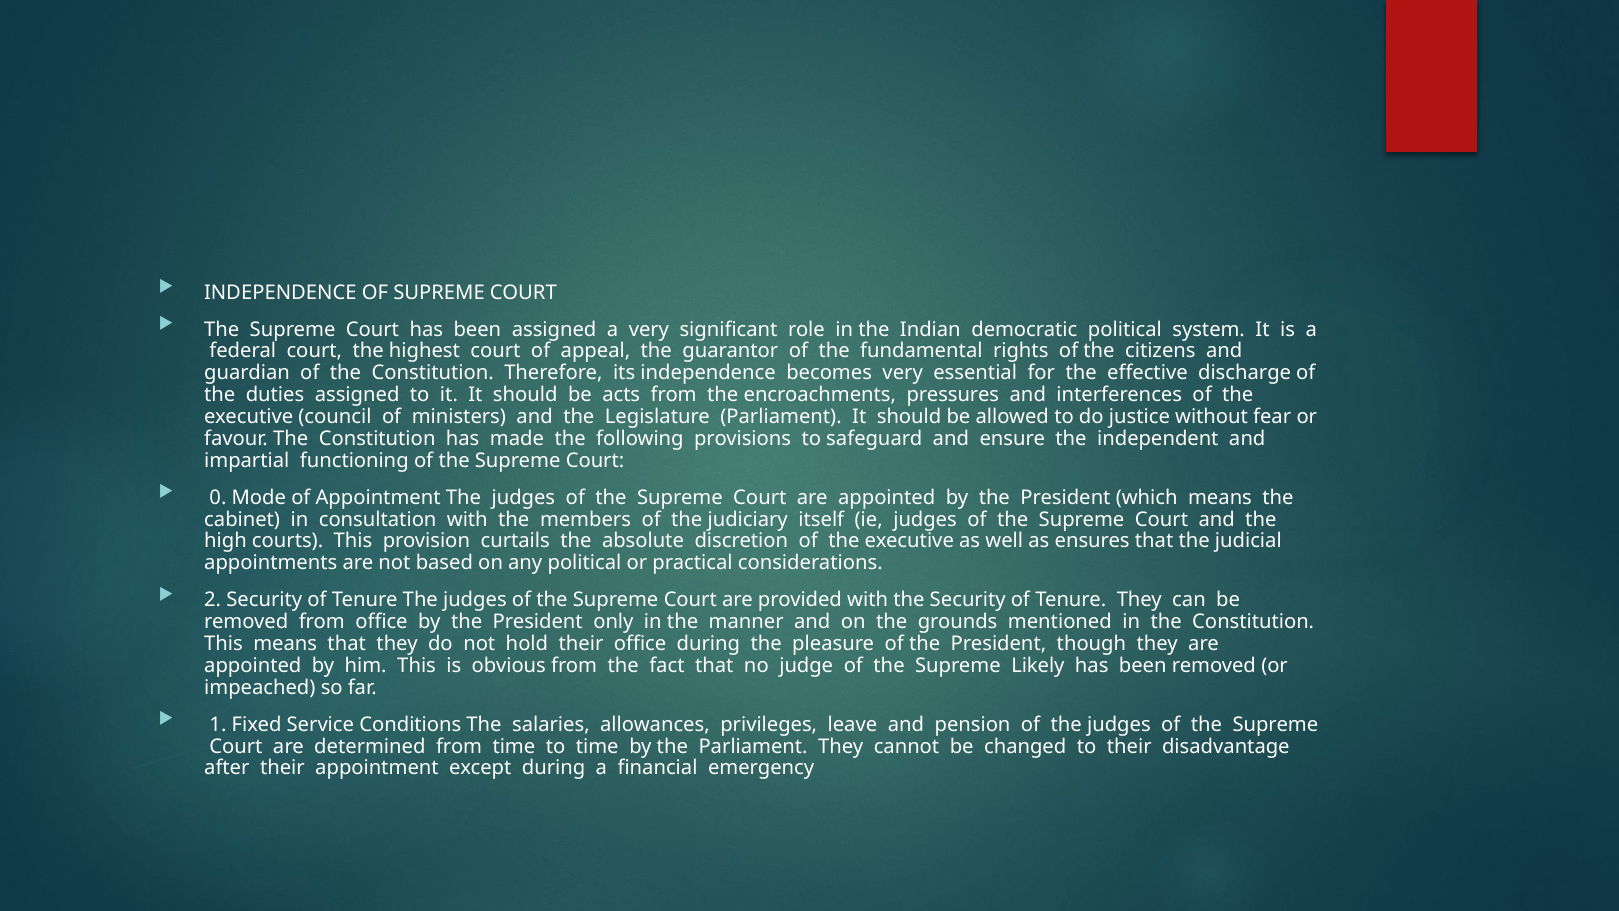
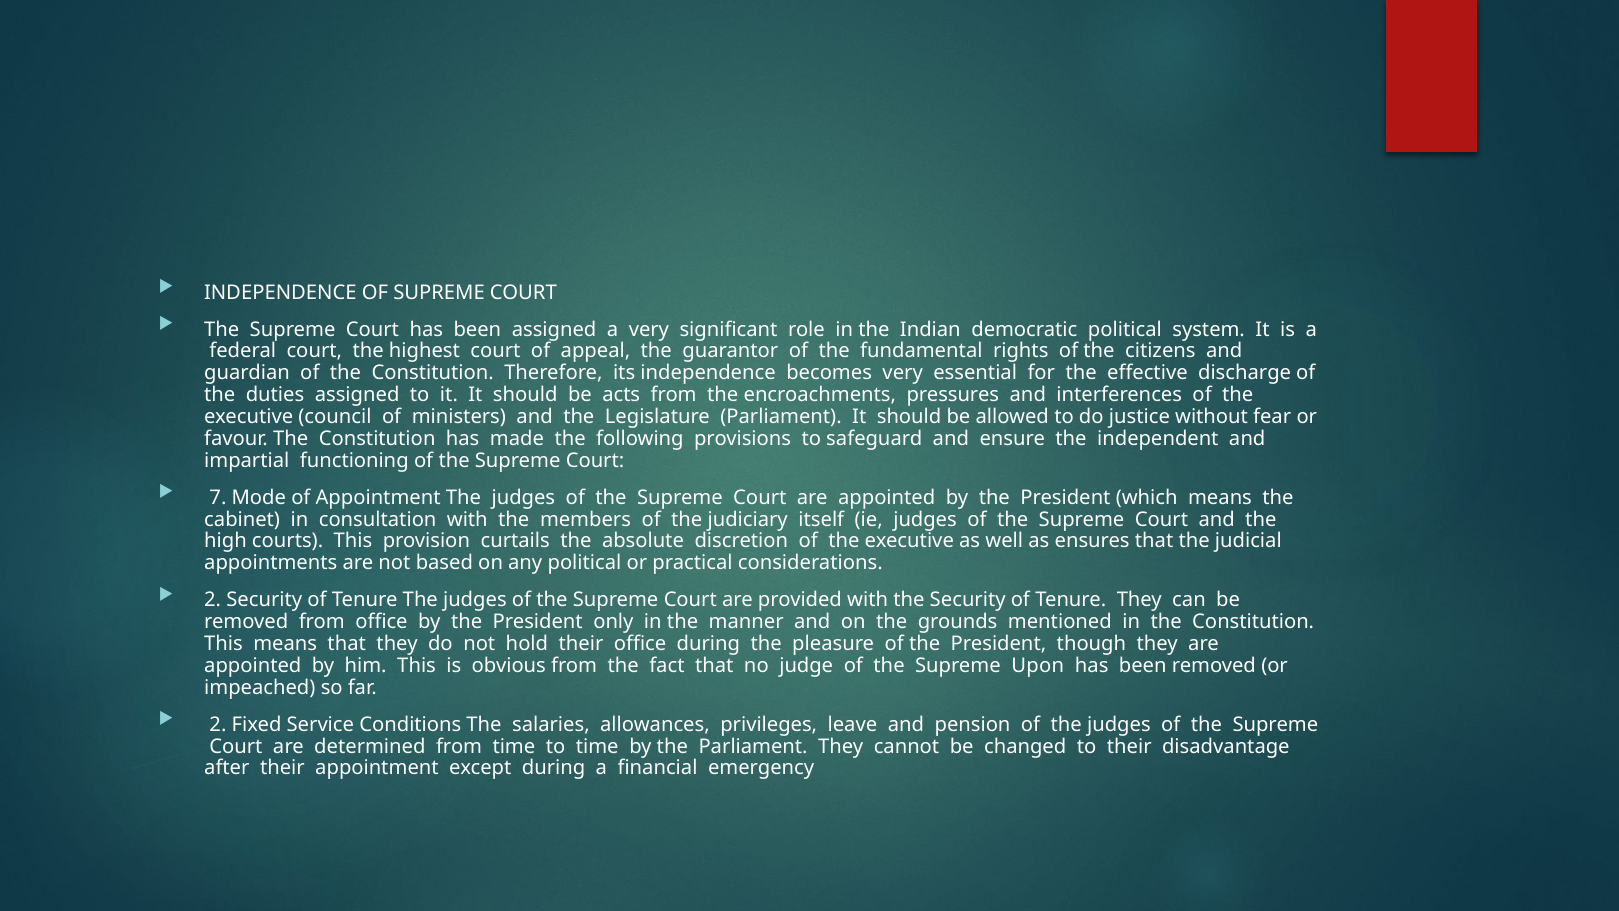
0: 0 -> 7 (218, 497)
Likely: Likely -> Upon (1038, 665)
1: 1 -> 2 (218, 724)
